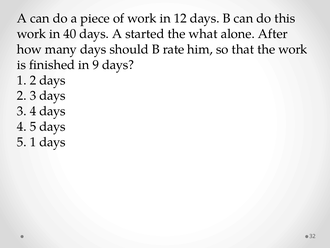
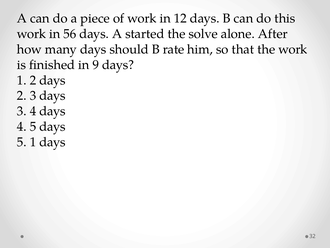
40: 40 -> 56 (70, 34)
what: what -> solve (203, 34)
